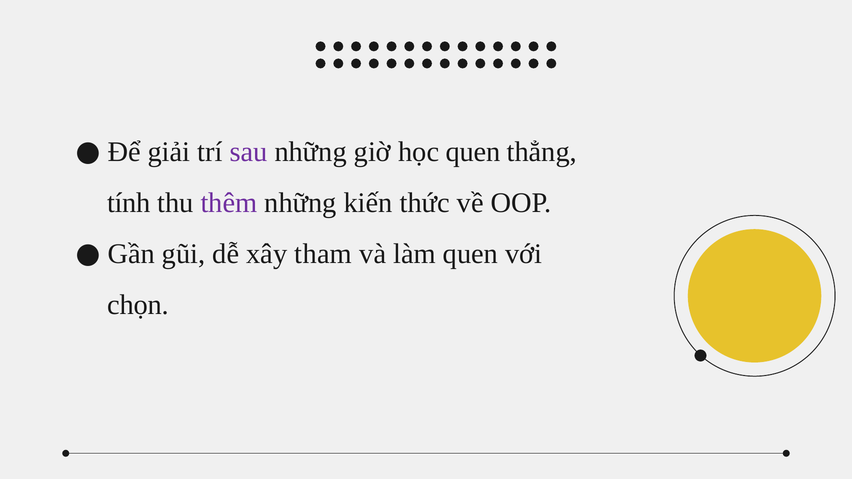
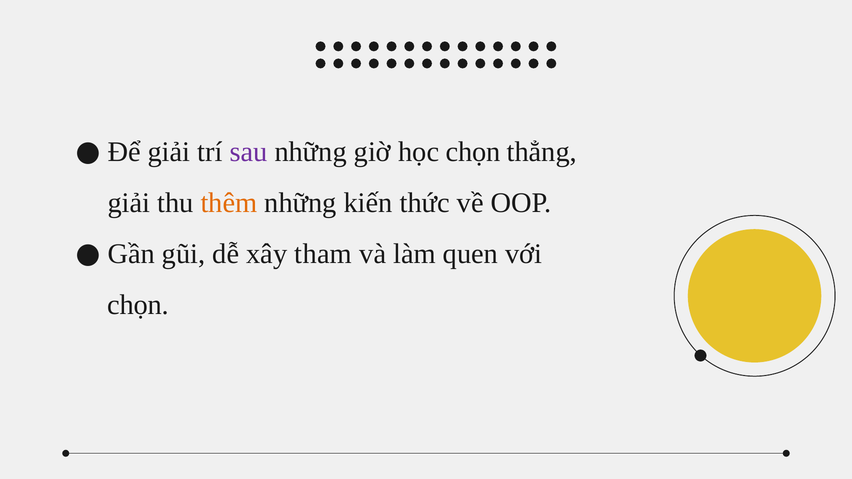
học quen: quen -> chọn (473, 152)
tính: tính -> giải (129, 203)
thêm colour: purple -> orange (229, 203)
